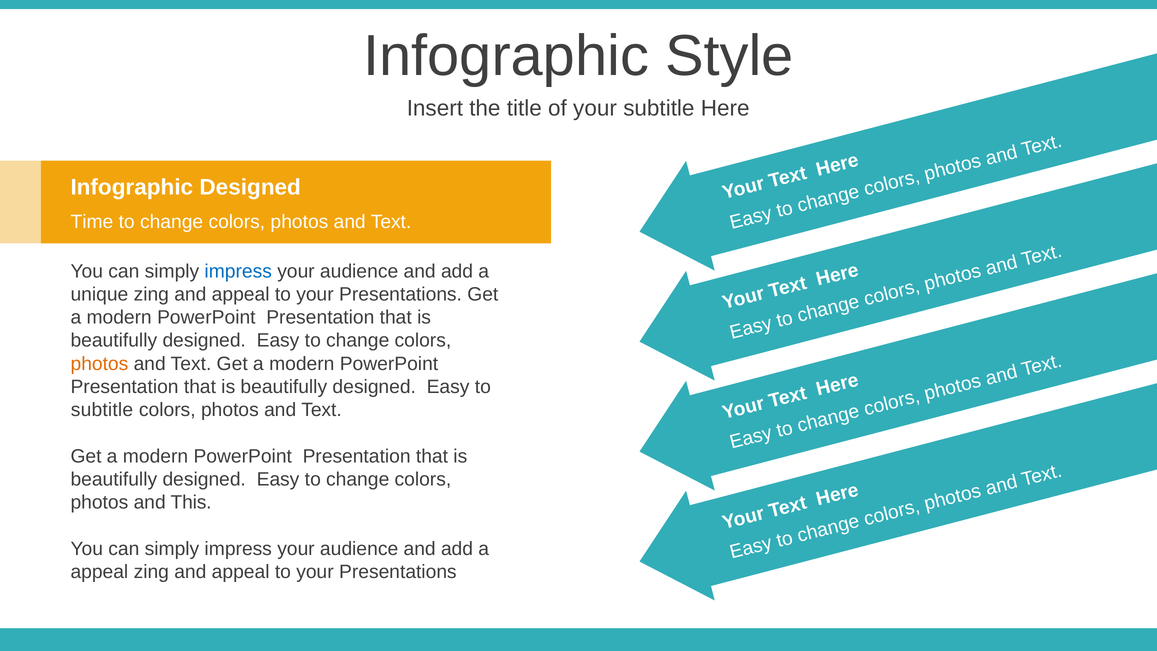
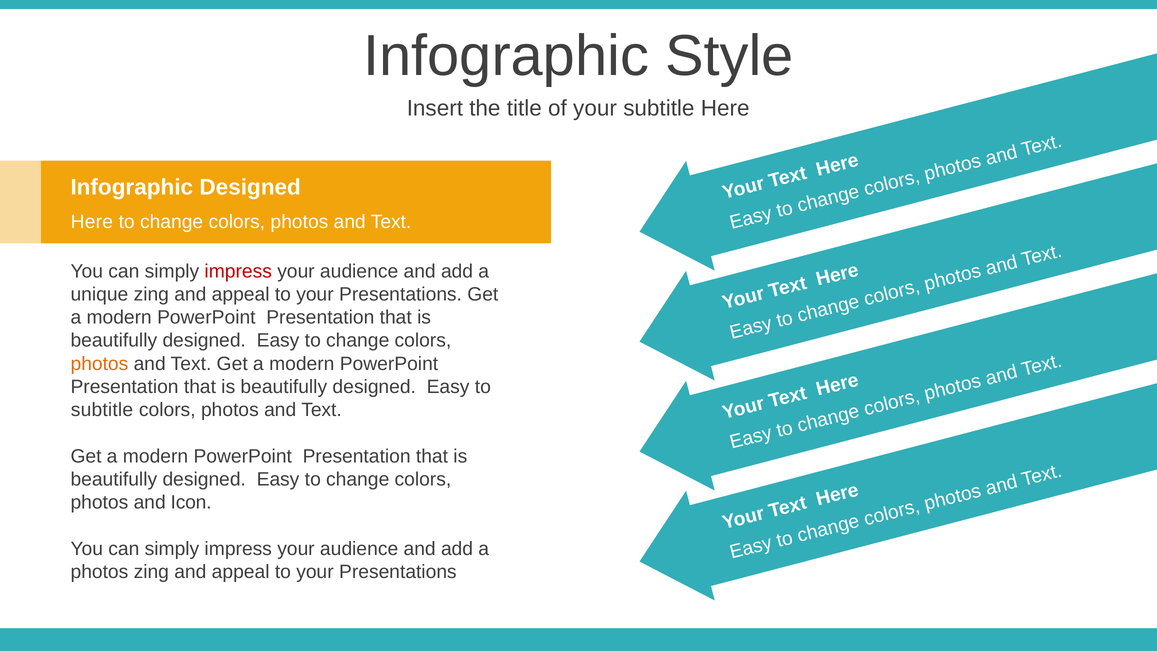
Time: Time -> Here (92, 222)
impress colour: blue -> red (238, 271)
This: This -> Icon (191, 502)
appeal: appeal -> photos (99, 572)
